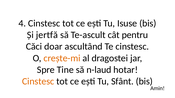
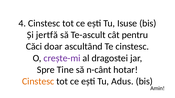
crește-mi colour: orange -> purple (62, 58)
n-laud: n-laud -> n-cânt (99, 70)
Sfânt: Sfânt -> Adus (122, 82)
